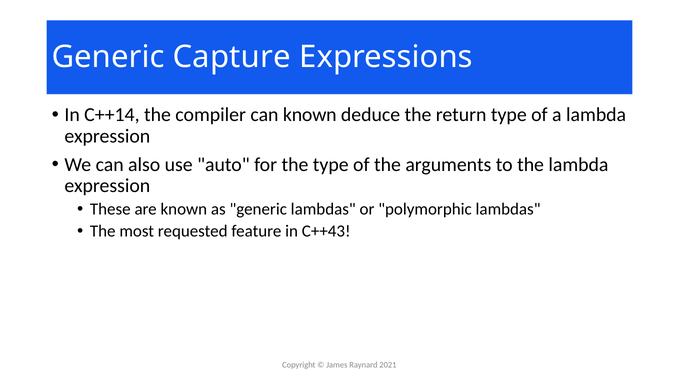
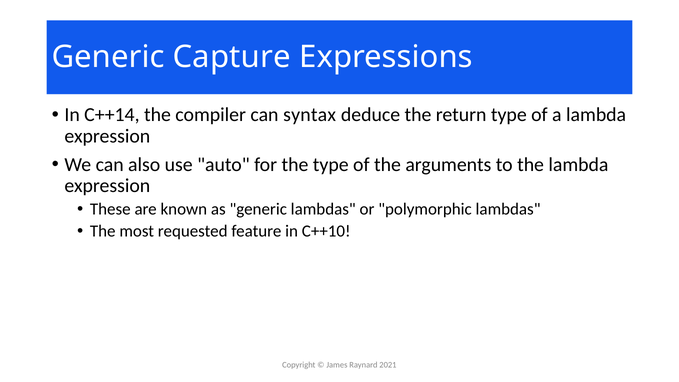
can known: known -> syntax (310, 115)
C++43: C++43 -> C++10 (326, 231)
